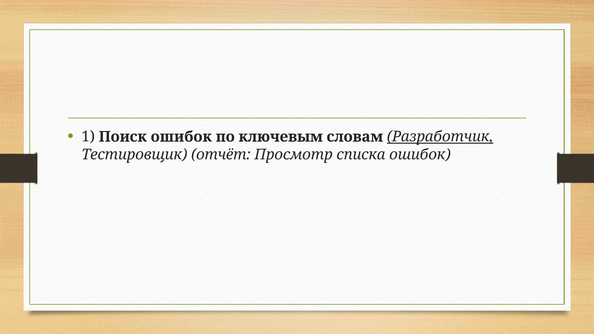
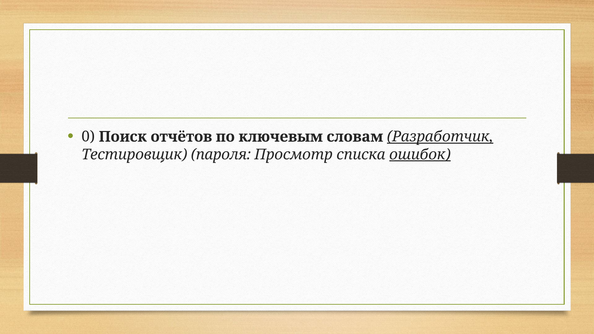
1: 1 -> 0 (88, 137)
Поиск ошибок: ошибок -> отчётов (181, 137)
отчёт: отчёт -> пароля (221, 155)
ошибок underline: none -> present (420, 155)
